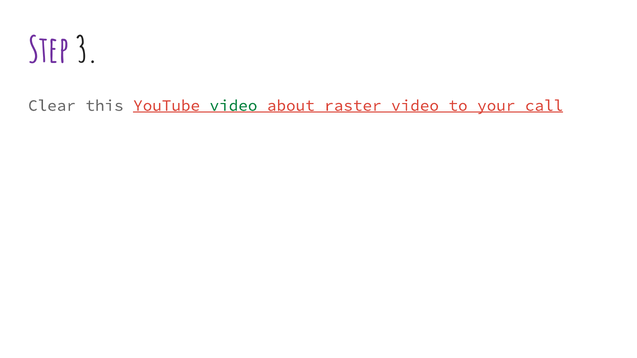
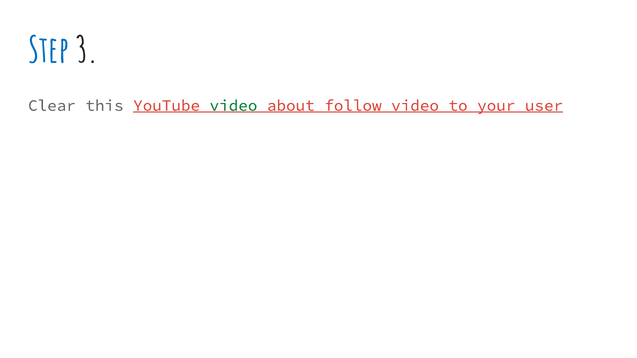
Step colour: purple -> blue (49, 51)
raster: raster -> follow (353, 106)
call: call -> user (544, 106)
